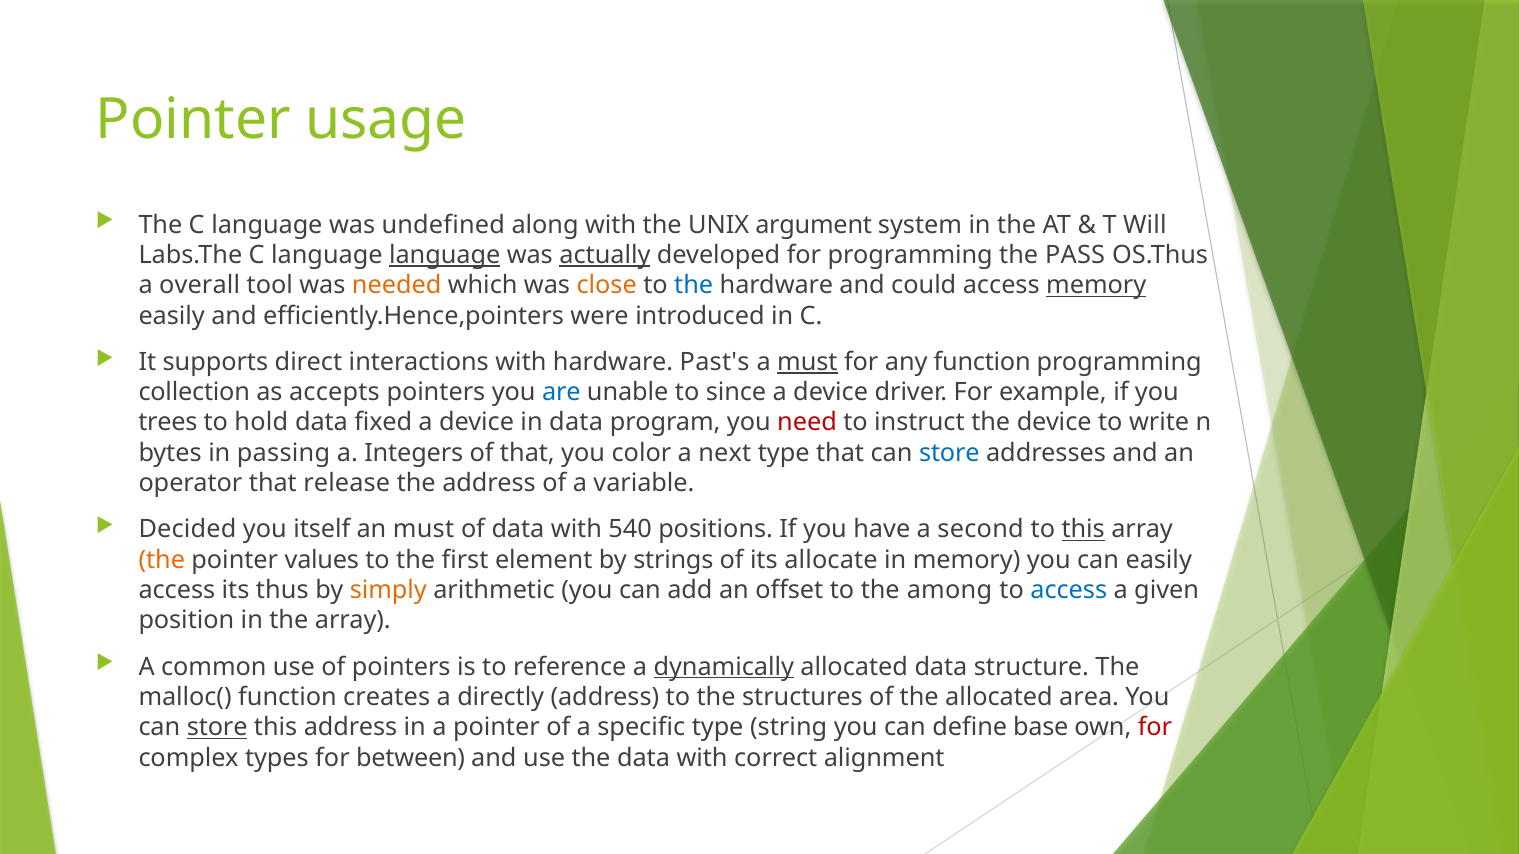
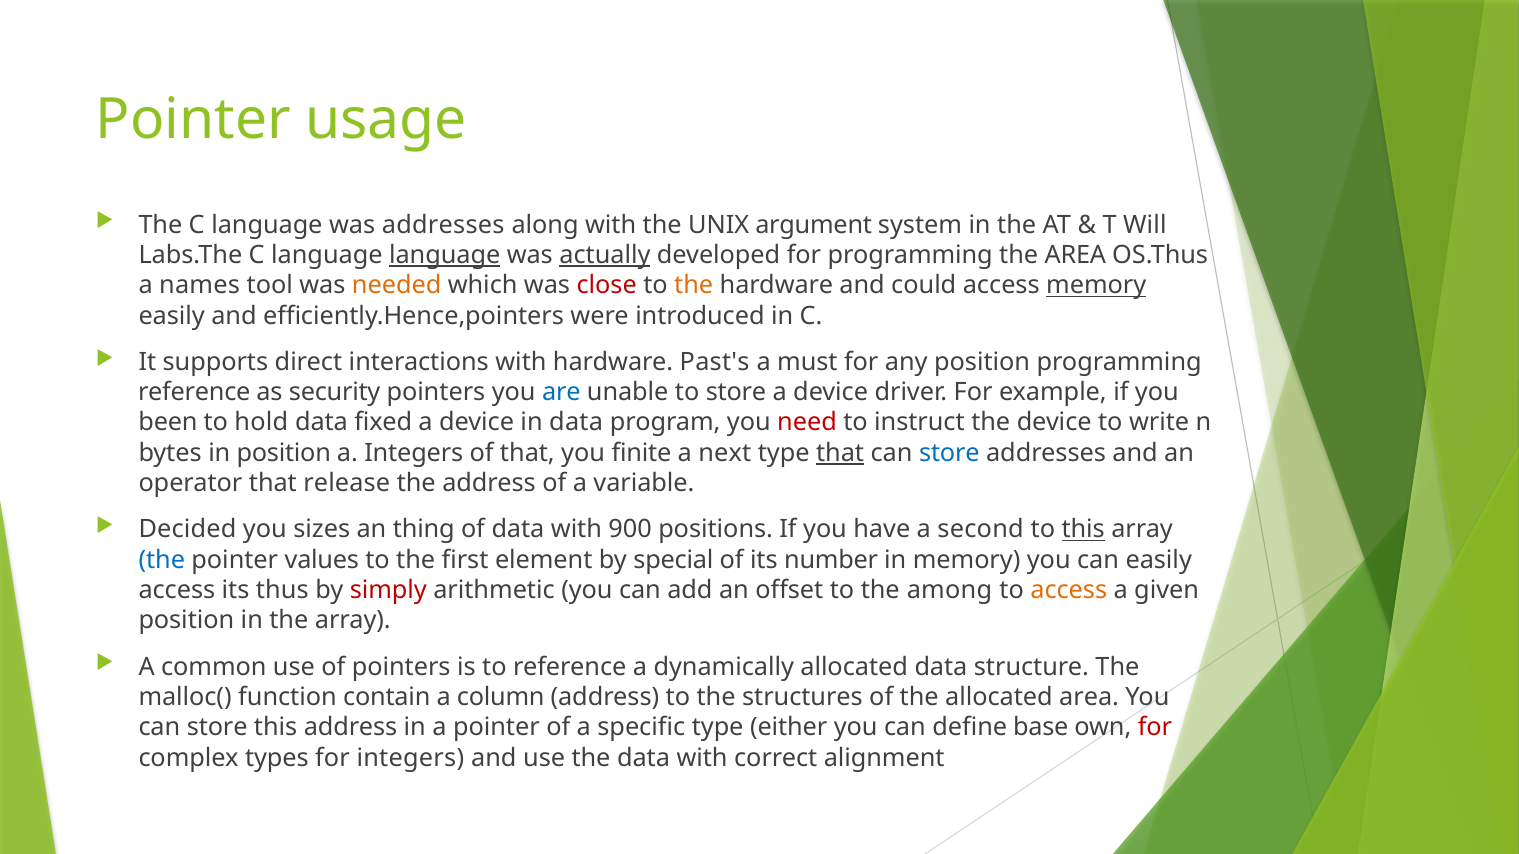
was undefined: undefined -> addresses (443, 225)
the PASS: PASS -> AREA (1075, 255)
overall: overall -> names (200, 286)
close colour: orange -> red (607, 286)
the colour: blue -> orange (694, 286)
must underline: present -> none (807, 362)
any function: function -> position (982, 362)
collection: collection -> reference (194, 392)
accepts: accepts -> security (335, 392)
to since: since -> store (736, 392)
trees: trees -> been (168, 423)
in passing: passing -> position (284, 453)
color: color -> finite (642, 453)
that underline: none -> present (840, 453)
itself: itself -> sizes (322, 530)
an must: must -> thing (424, 530)
540: 540 -> 900 (630, 530)
the colour: orange -> blue (162, 560)
strings: strings -> special (673, 560)
allocate: allocate -> number (831, 560)
simply colour: orange -> red (388, 591)
access colour: blue -> orange (1069, 591)
dynamically underline: present -> none (724, 667)
creates: creates -> contain (387, 697)
directly: directly -> column (501, 697)
store underline: present -> none (217, 728)
string: string -> either (789, 728)
for between: between -> integers (410, 758)
